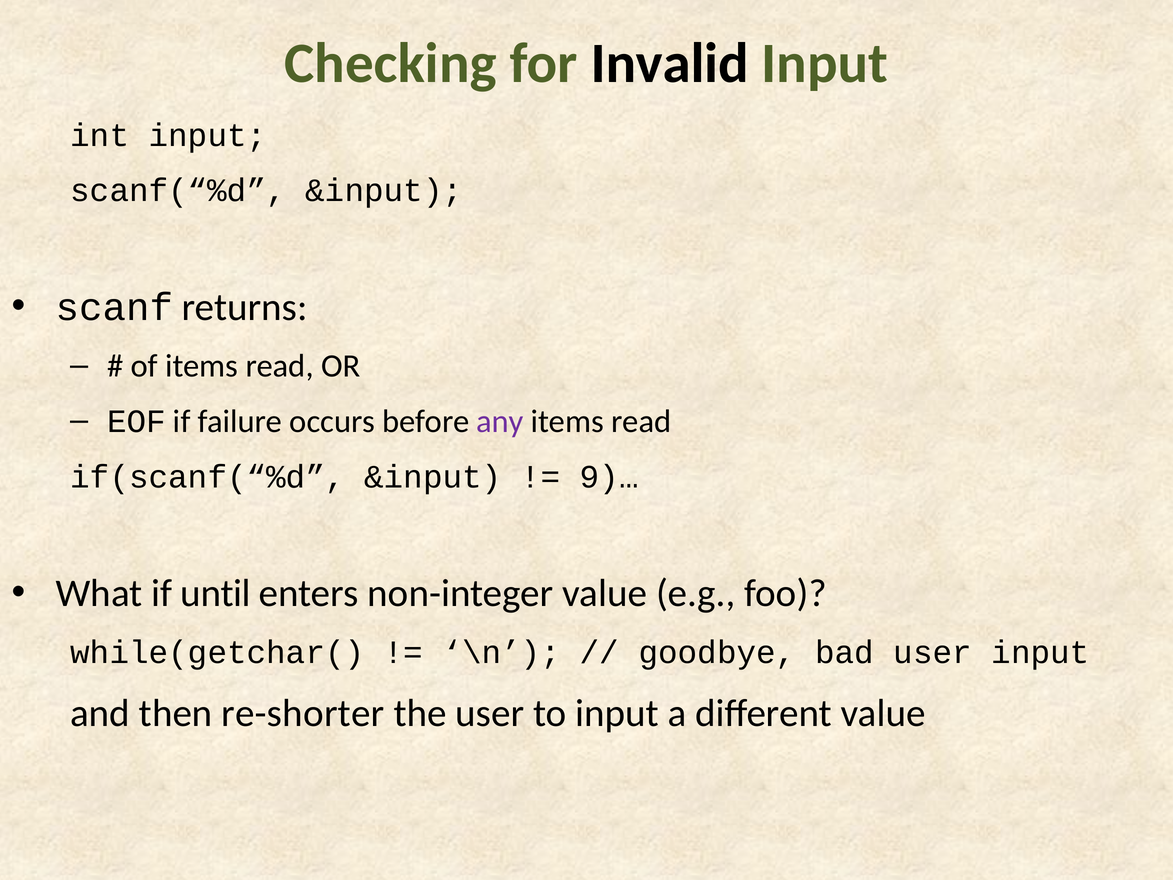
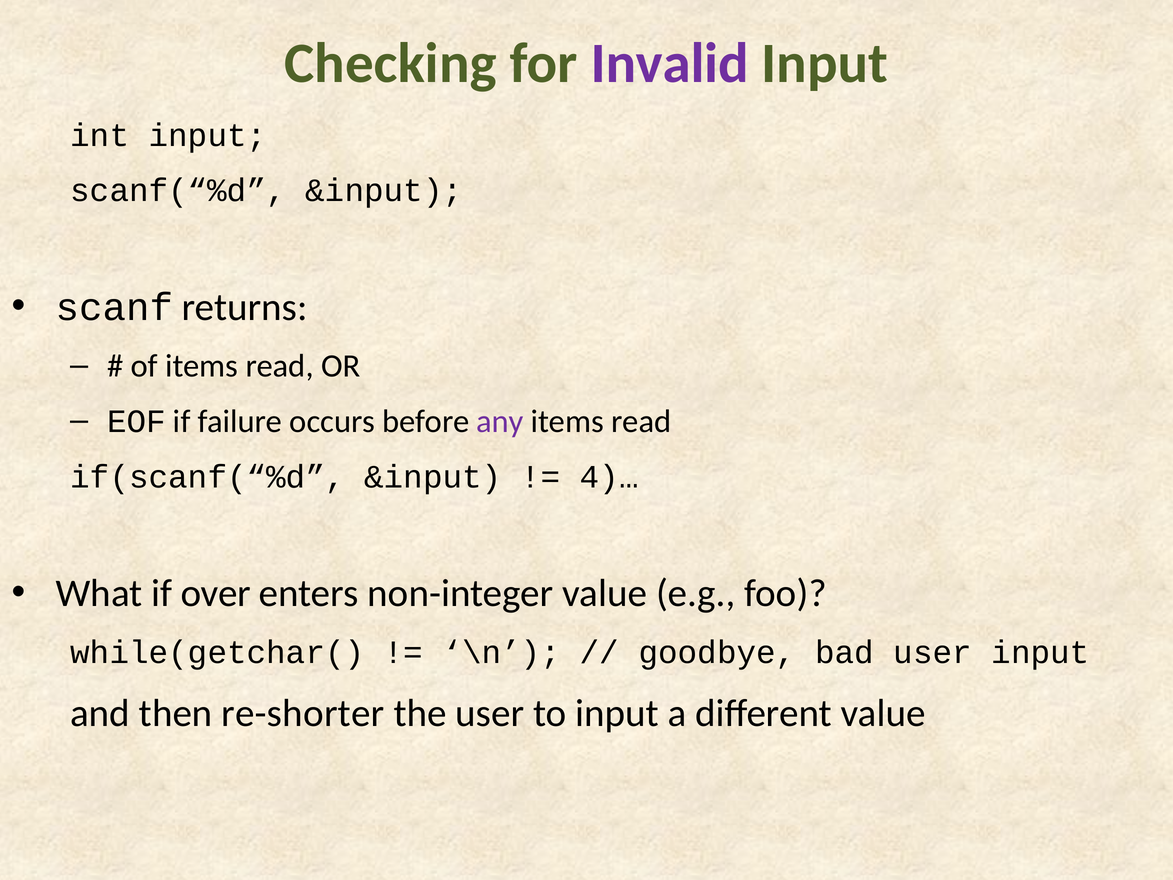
Invalid colour: black -> purple (670, 64)
9)…: 9)… -> 4)… (609, 477)
until: until -> over (216, 593)
